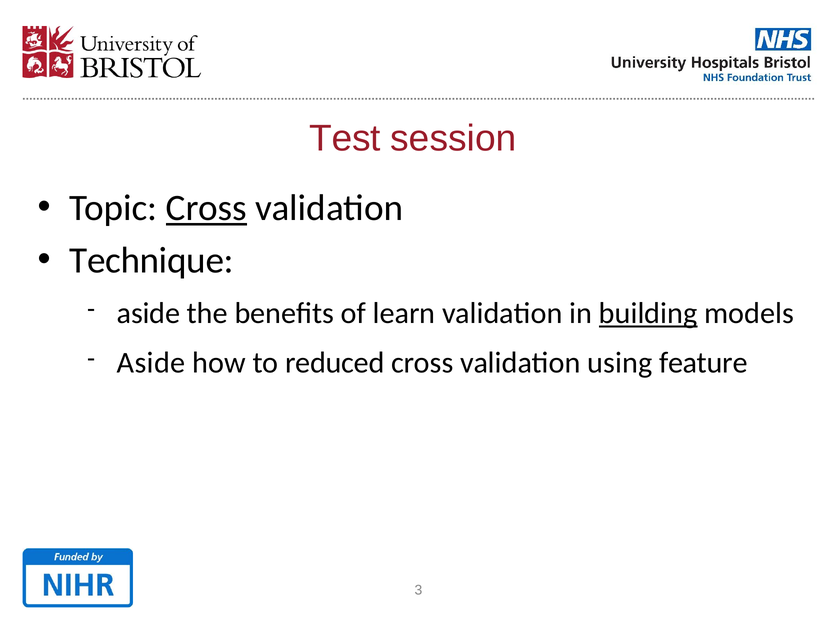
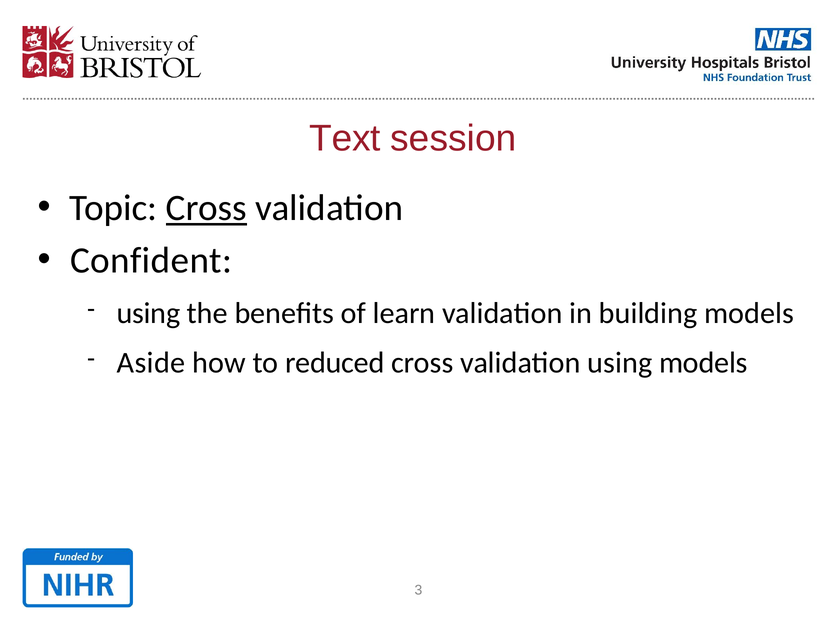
Test: Test -> Text (345, 139)
Technique: Technique -> Confident (151, 260)
aside: aside -> using (149, 313)
building underline: present -> none (648, 313)
using feature: feature -> models (703, 363)
